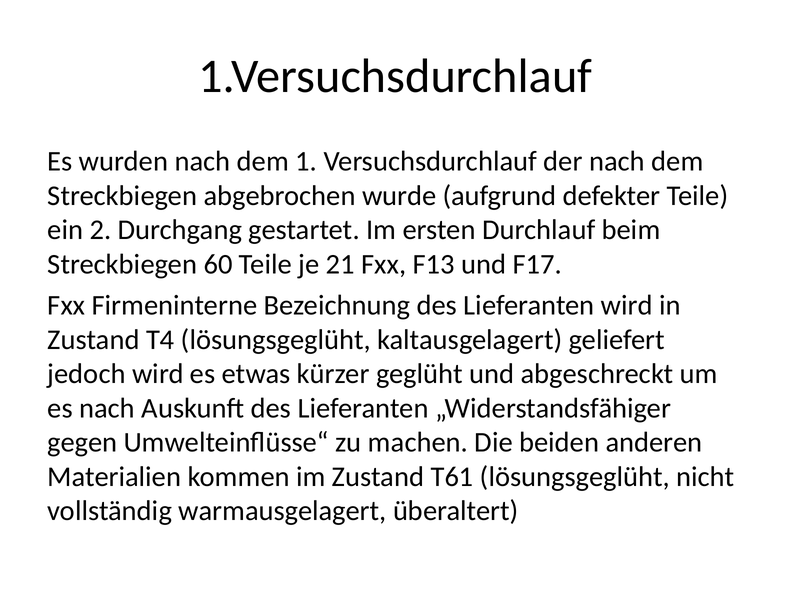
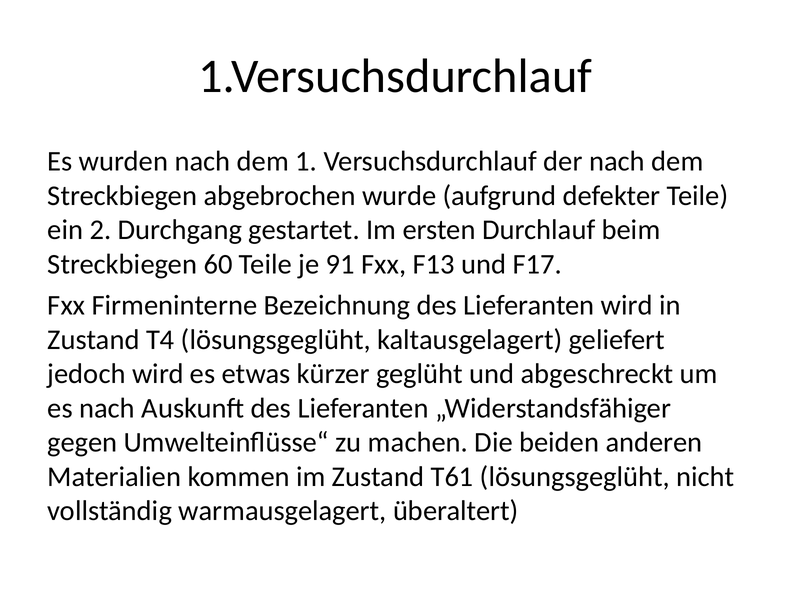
21: 21 -> 91 (340, 264)
